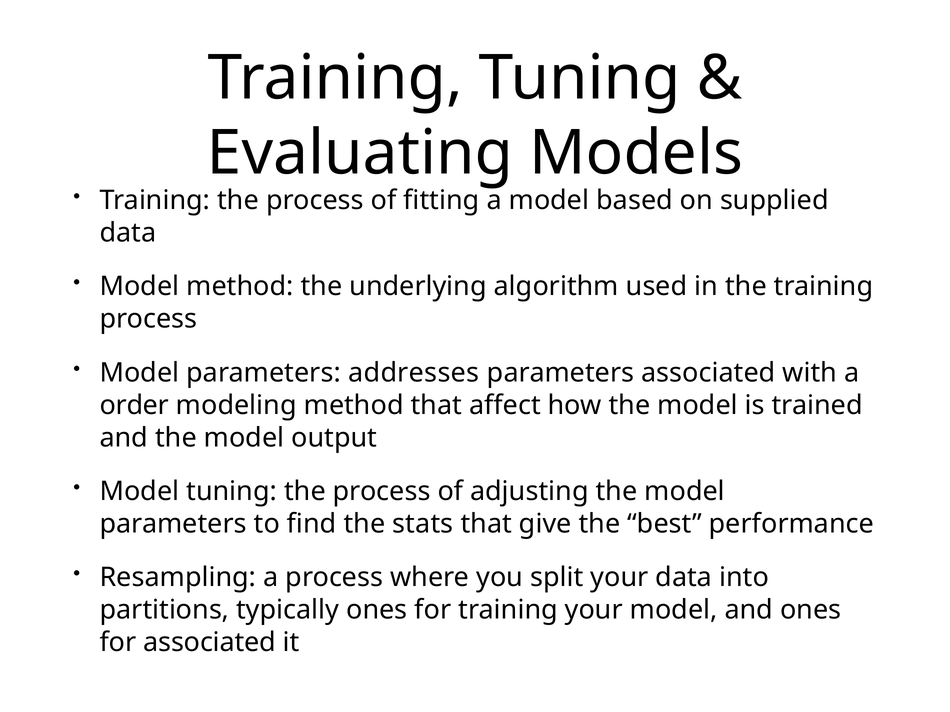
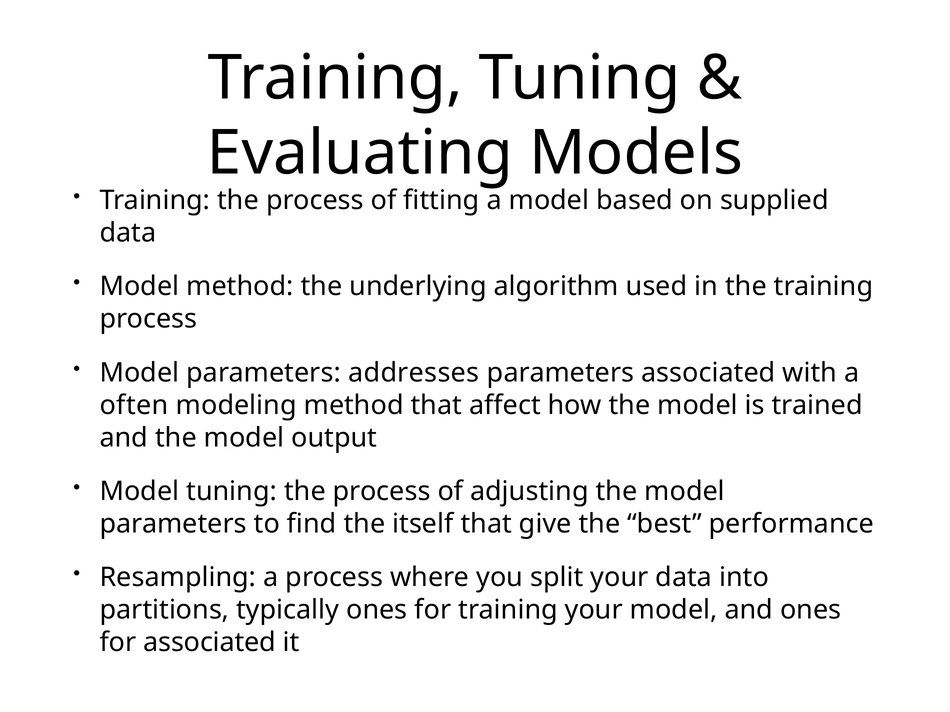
order: order -> often (134, 405)
stats: stats -> itself (423, 524)
